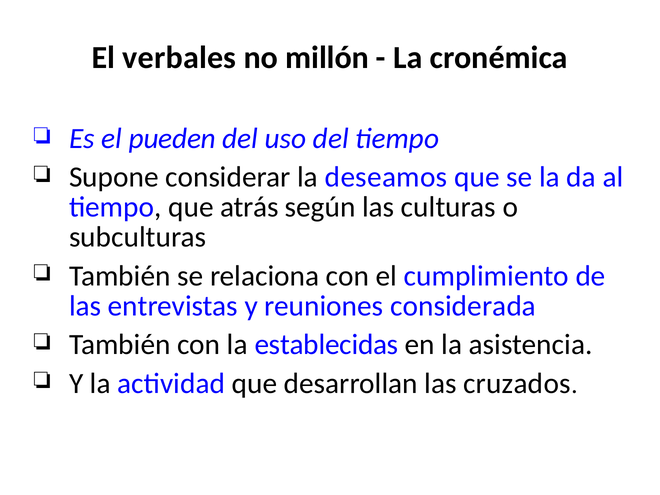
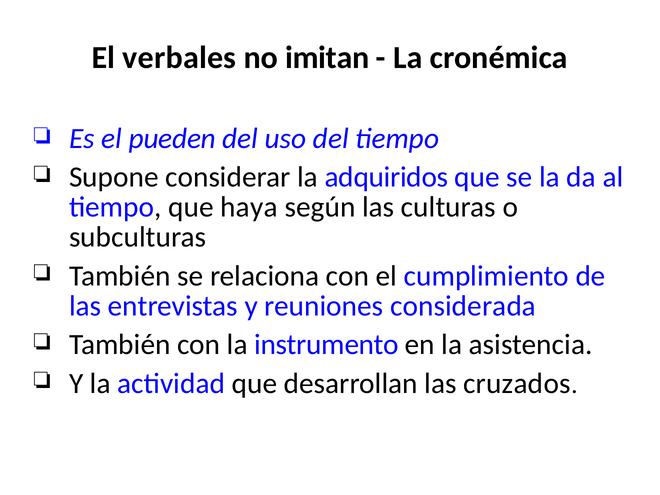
millón: millón -> imitan (327, 58)
deseamos: deseamos -> adquiridos (386, 177)
atrás: atrás -> haya (249, 207)
establecidas: establecidas -> instrumento (327, 345)
